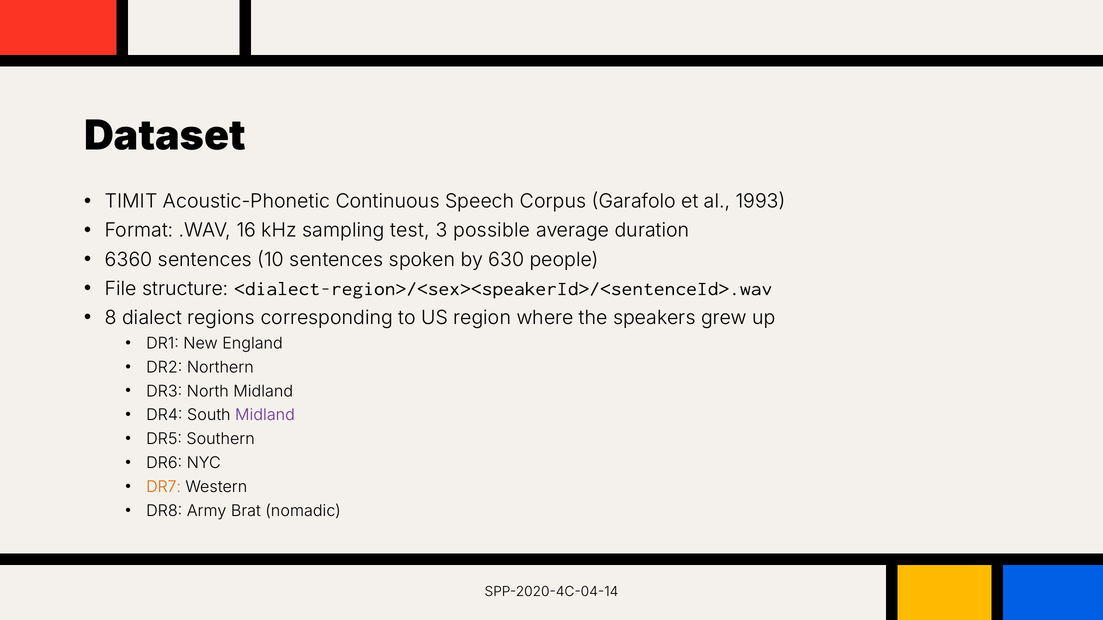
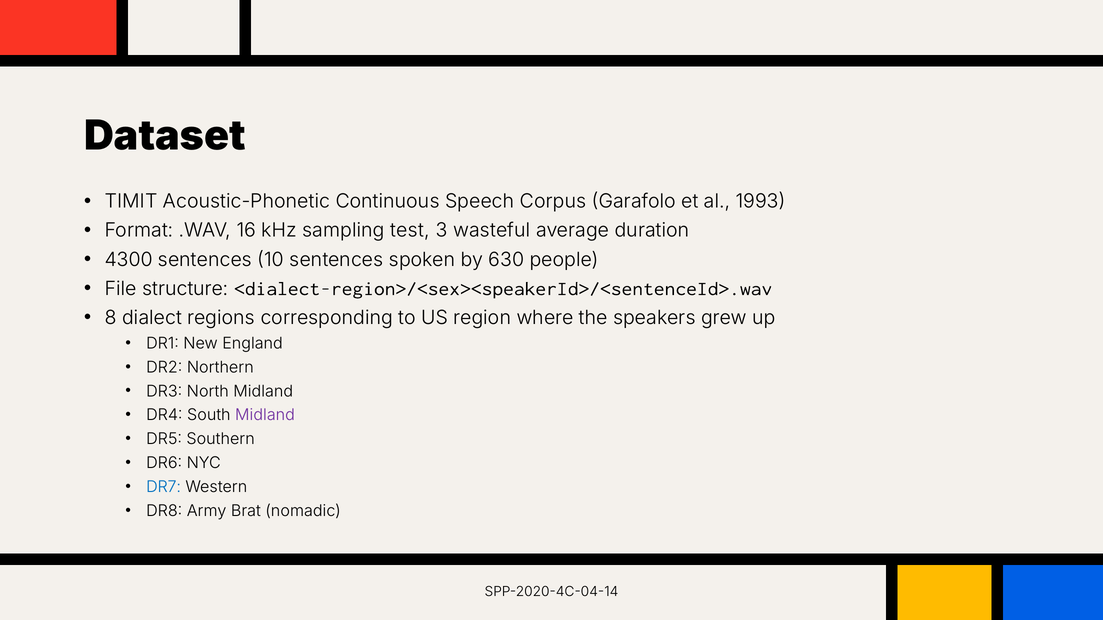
possible: possible -> wasteful (492, 231)
6360: 6360 -> 4300 (129, 260)
DR7 colour: orange -> blue (164, 487)
